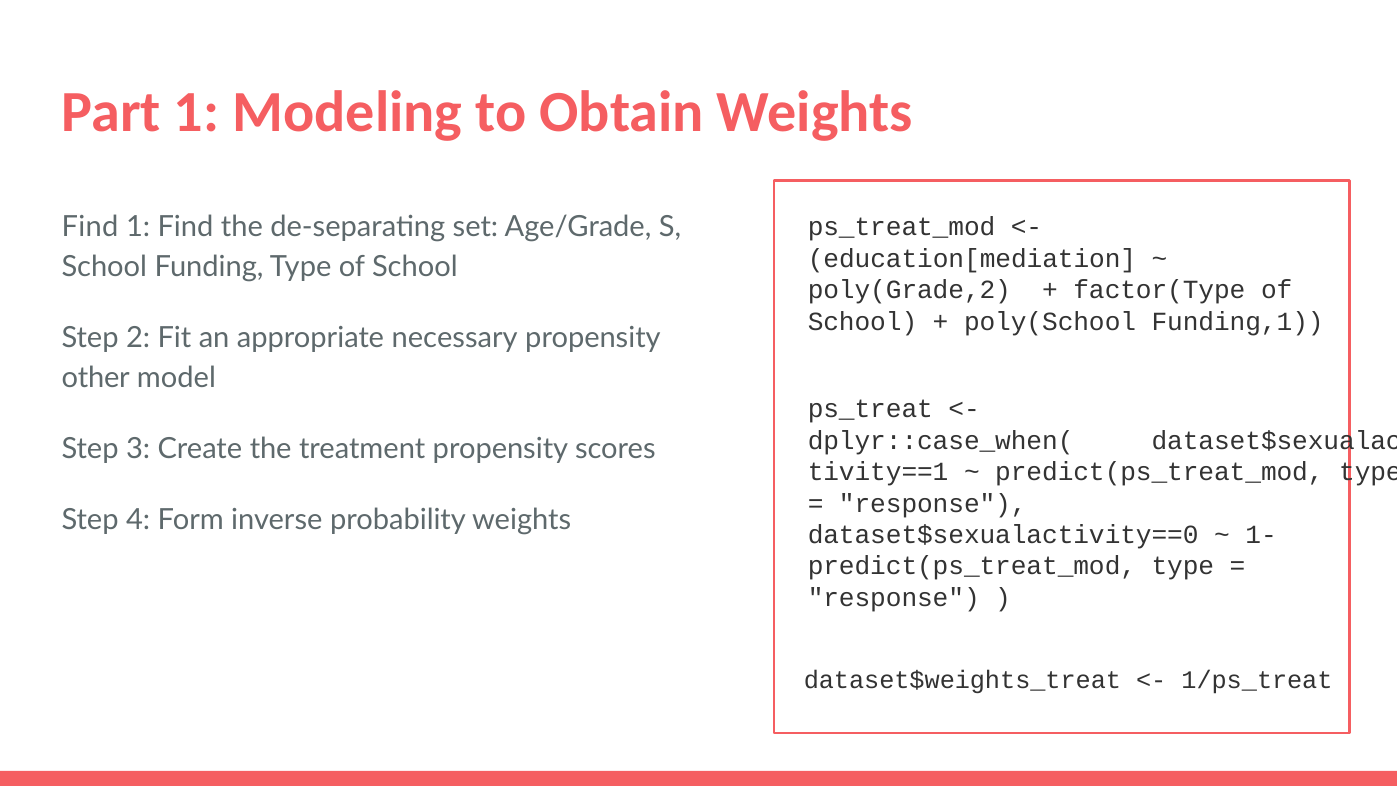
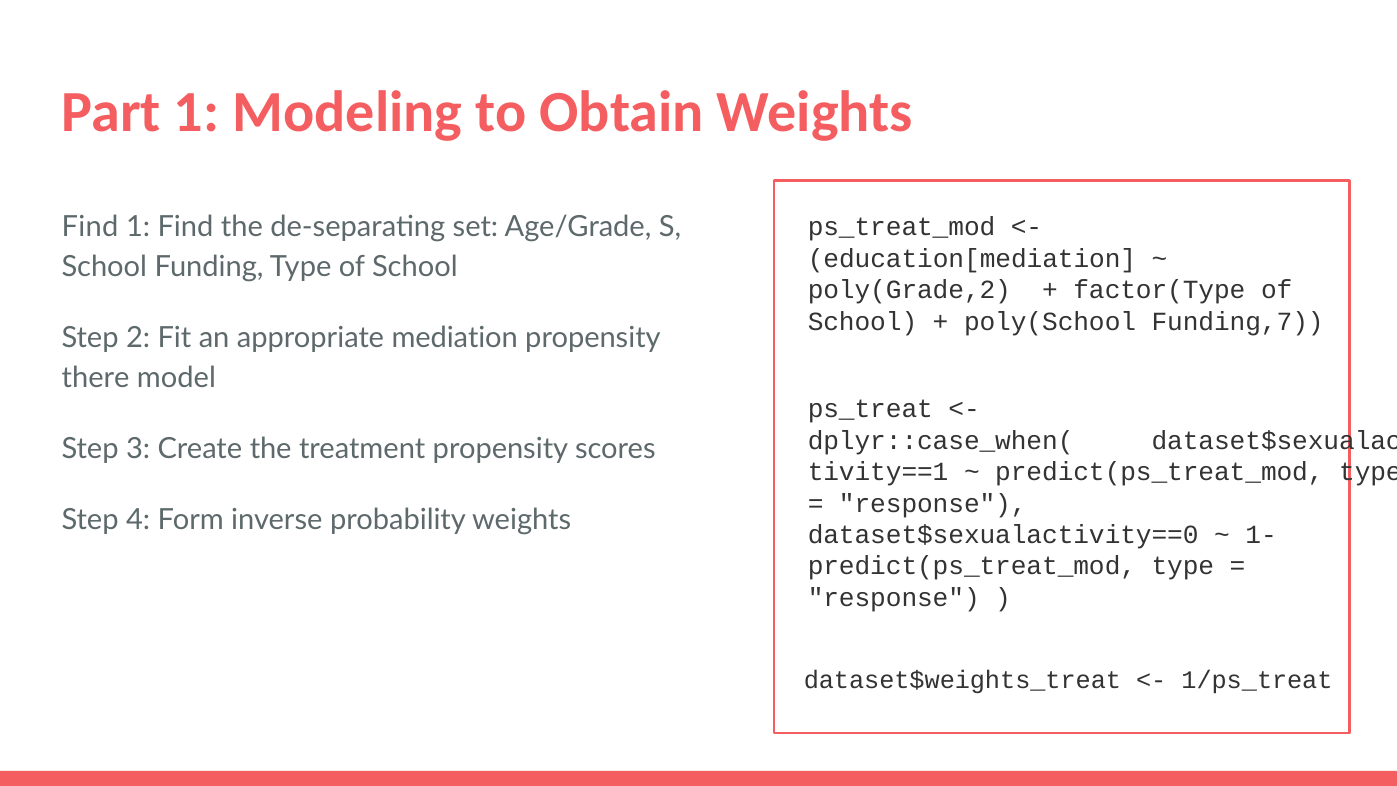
Funding,1: Funding,1 -> Funding,7 (1238, 322)
necessary: necessary -> mediation (455, 338)
other: other -> there (96, 378)
